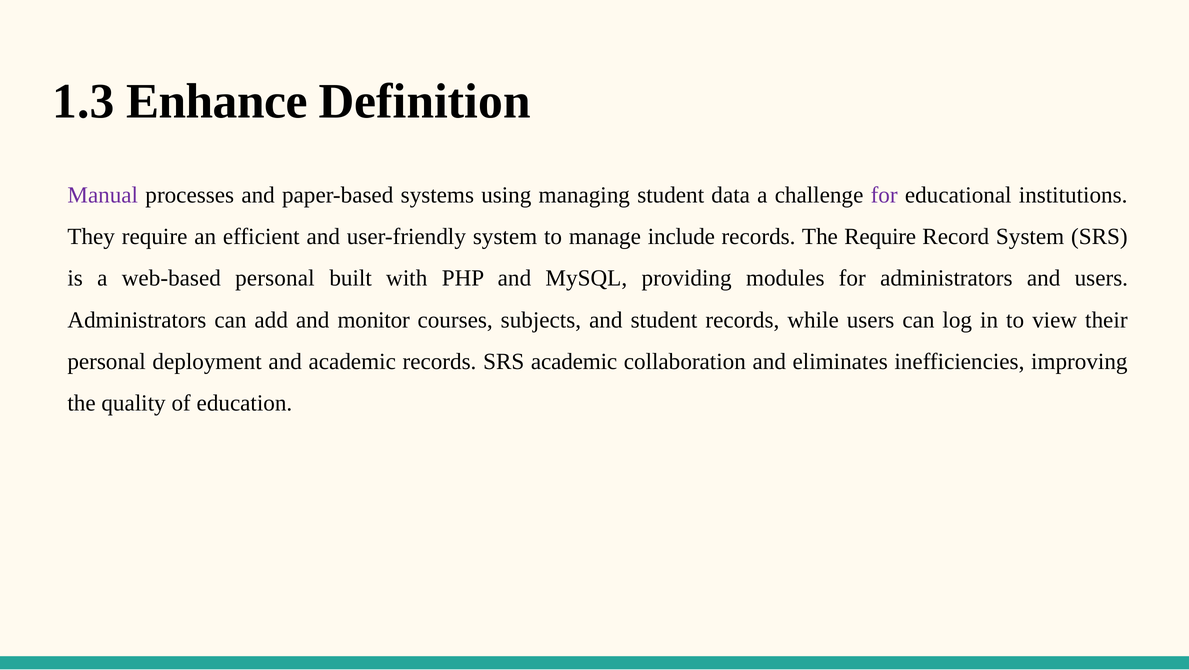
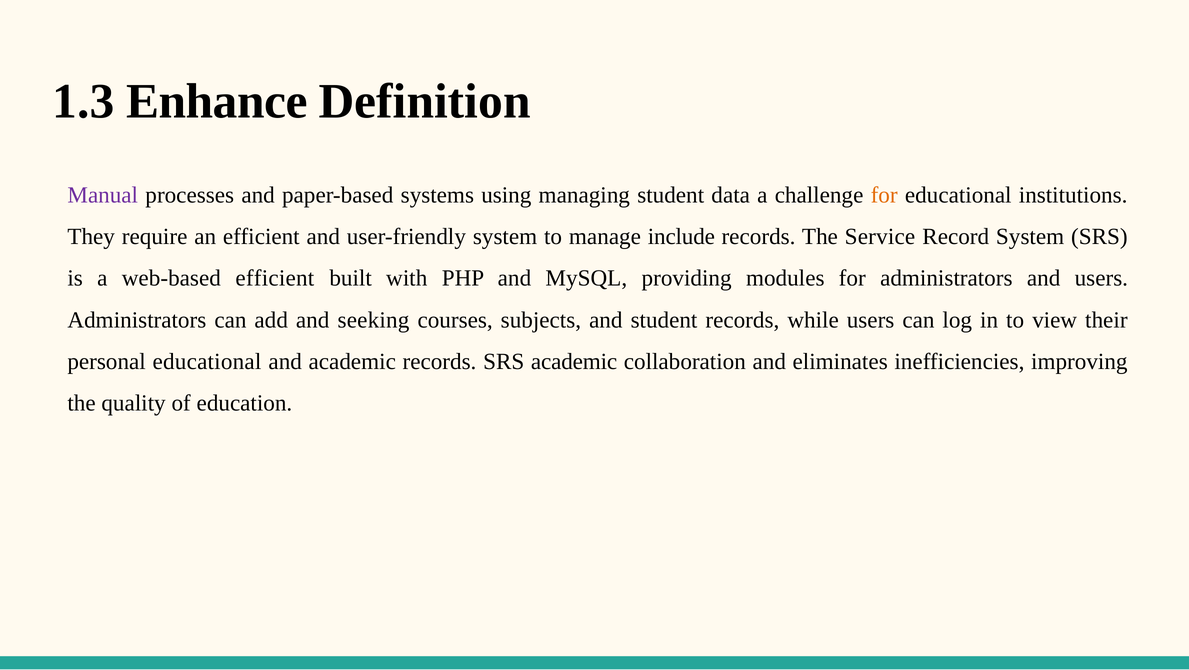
for colour: purple -> orange (884, 195)
The Require: Require -> Service (880, 237)
web-based personal: personal -> efficient (275, 278)
monitor: monitor -> seeking (373, 320)
personal deployment: deployment -> educational (207, 361)
